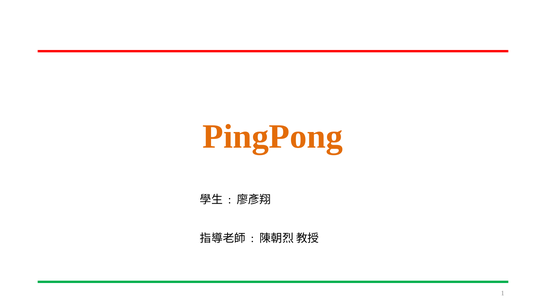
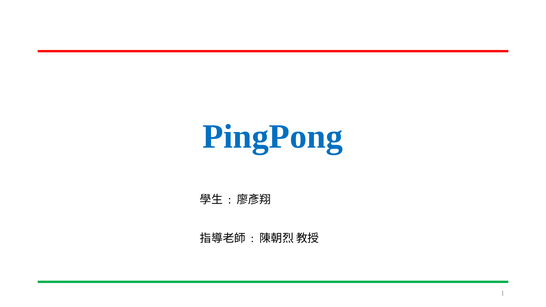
PingPong colour: orange -> blue (273, 137)
